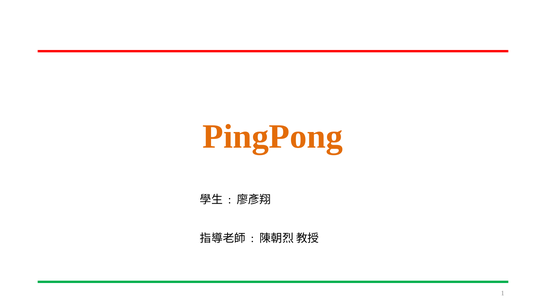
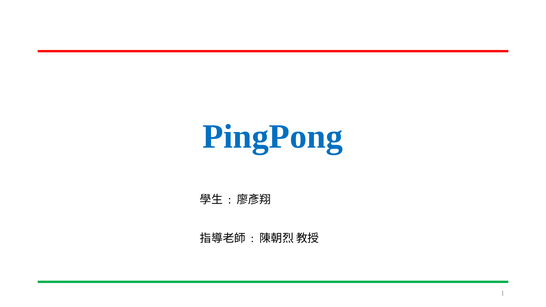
PingPong colour: orange -> blue (273, 137)
